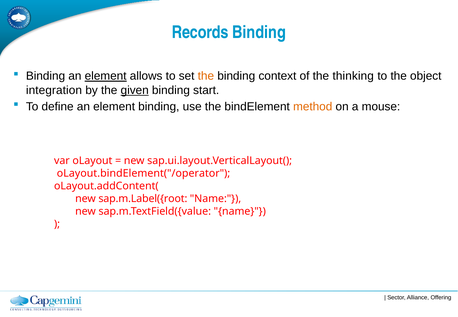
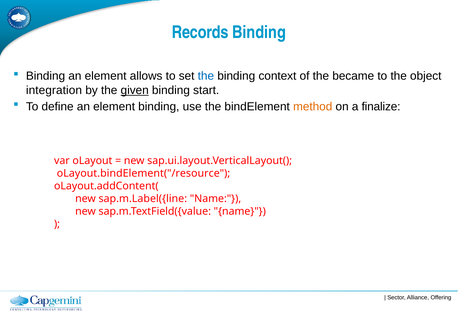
element underline: present -> none (106, 76)
the colour: orange -> blue (206, 76)
thinking: thinking -> became (353, 76)
mouse: mouse -> finalize (381, 107)
oLayout.bindElement("/operator: oLayout.bindElement("/operator -> oLayout.bindElement("/resource (144, 173)
sap.m.Label({root: sap.m.Label({root -> sap.m.Label({line (143, 199)
